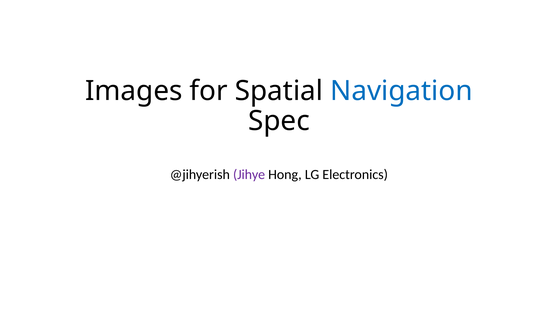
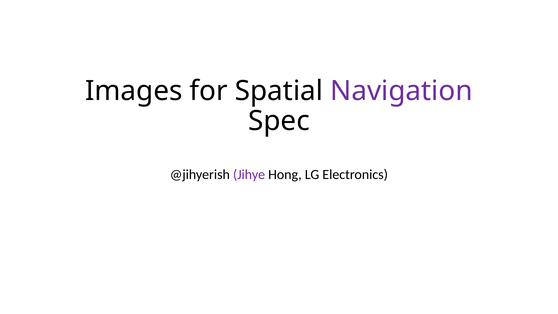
Navigation colour: blue -> purple (401, 91)
